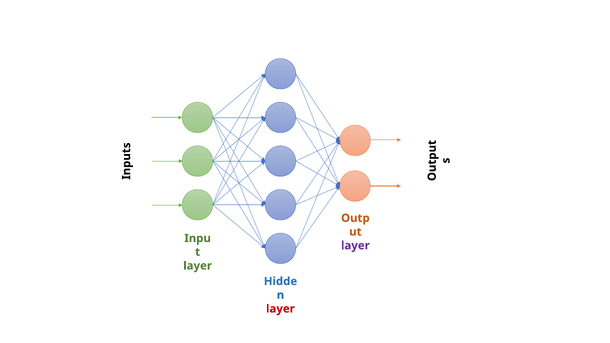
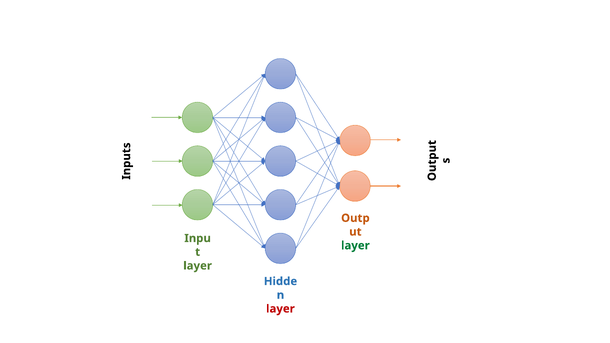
layer colour: purple -> green (355, 246)
